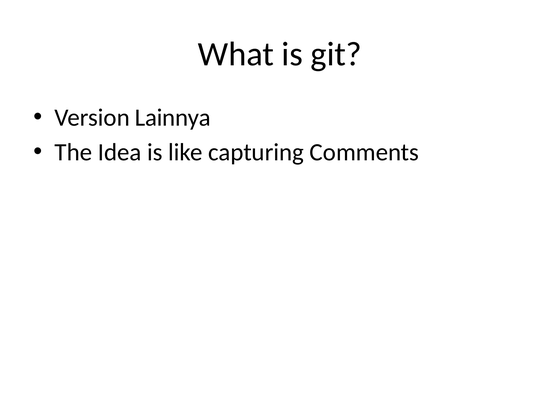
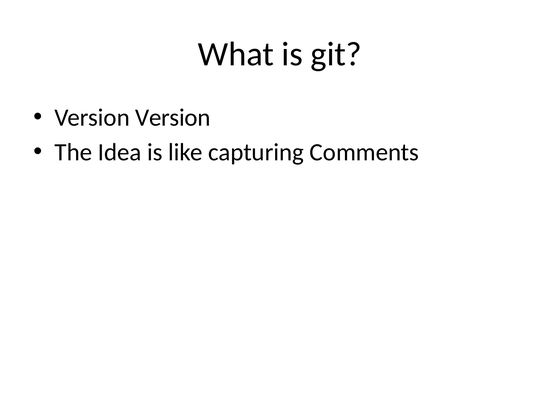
Version Lainnya: Lainnya -> Version (173, 117)
